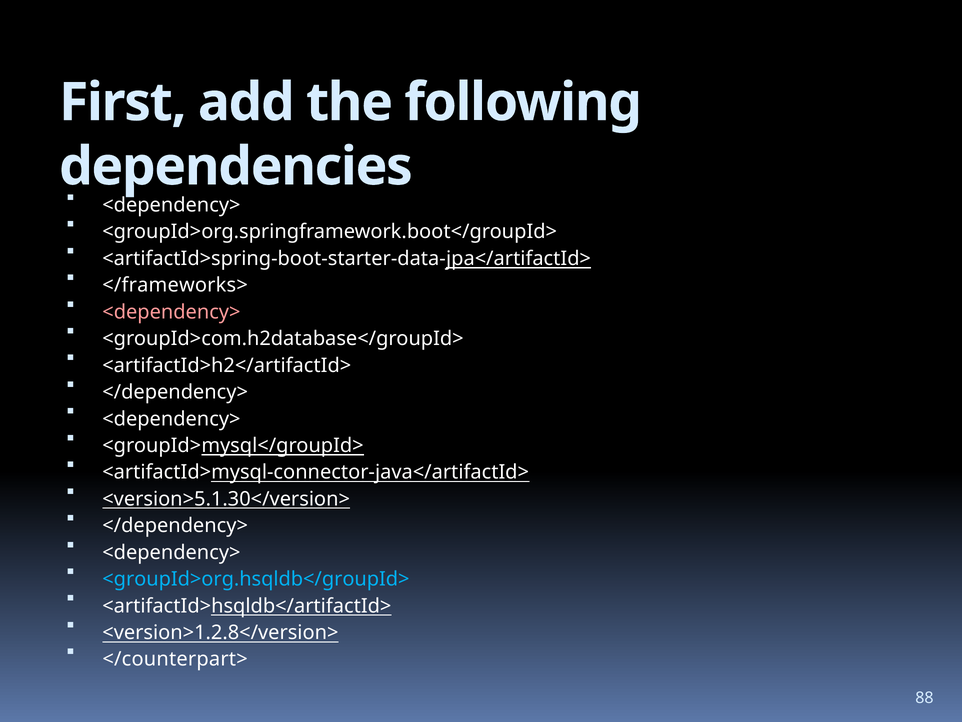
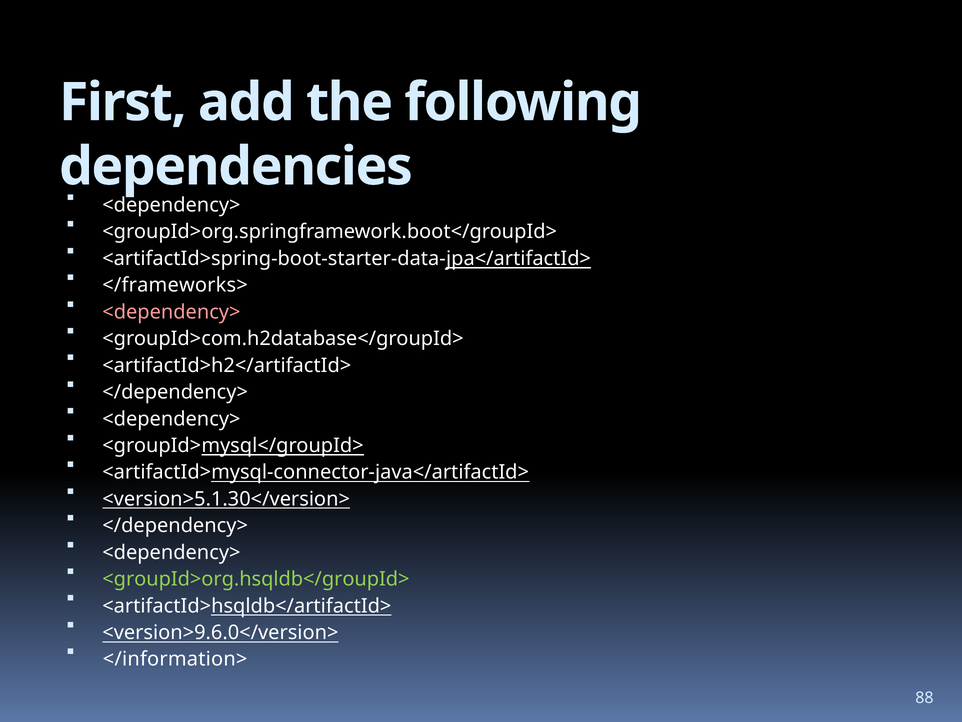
<groupId>org.hsqldb</groupId> colour: light blue -> light green (256, 579)
<version>1.2.8</version>: <version>1.2.8</version> -> <version>9.6.0</version> (220, 632)
</counterpart>: </counterpart> -> </information> (175, 659)
